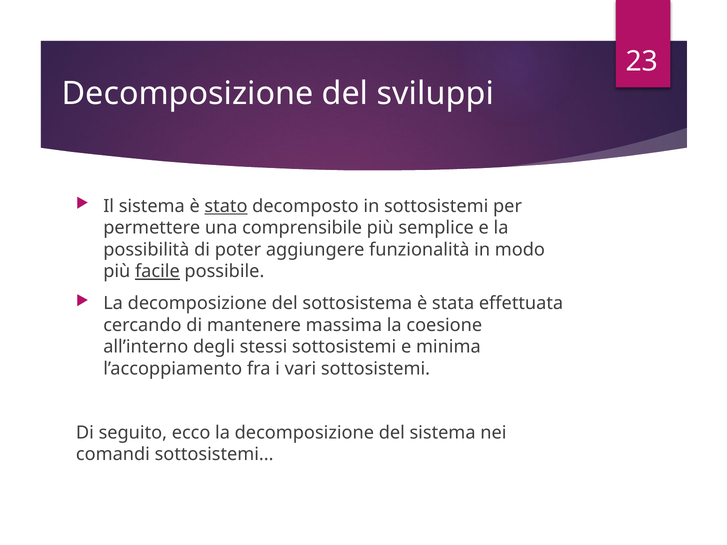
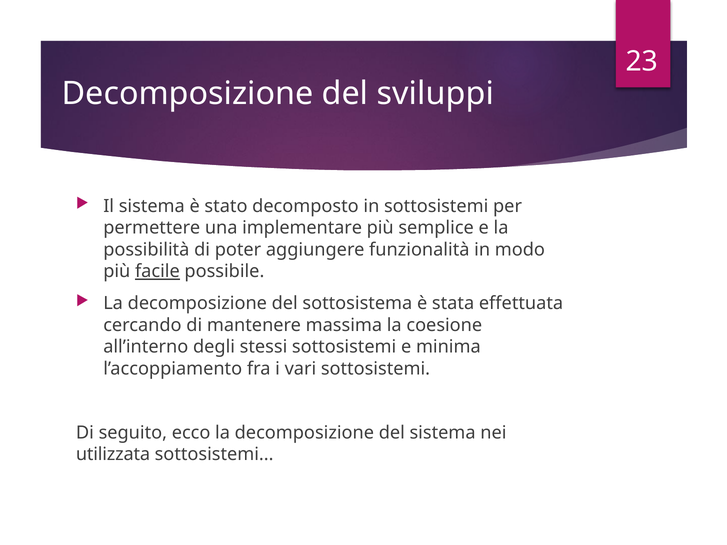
stato underline: present -> none (226, 206)
comprensibile: comprensibile -> implementare (302, 228)
comandi: comandi -> utilizzata (113, 455)
